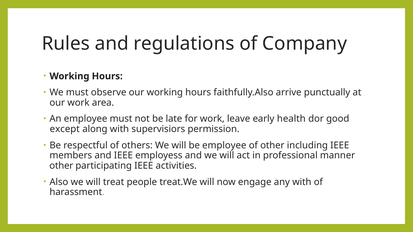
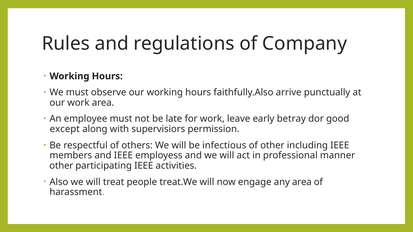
health: health -> betray (291, 119)
be employee: employee -> infectious (224, 145)
any with: with -> area (302, 182)
